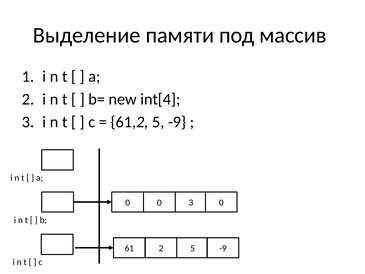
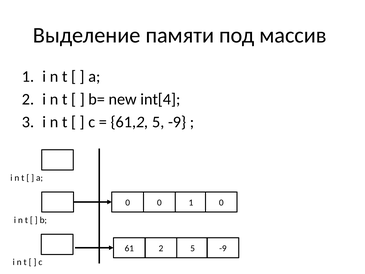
0 3: 3 -> 1 (191, 202)
